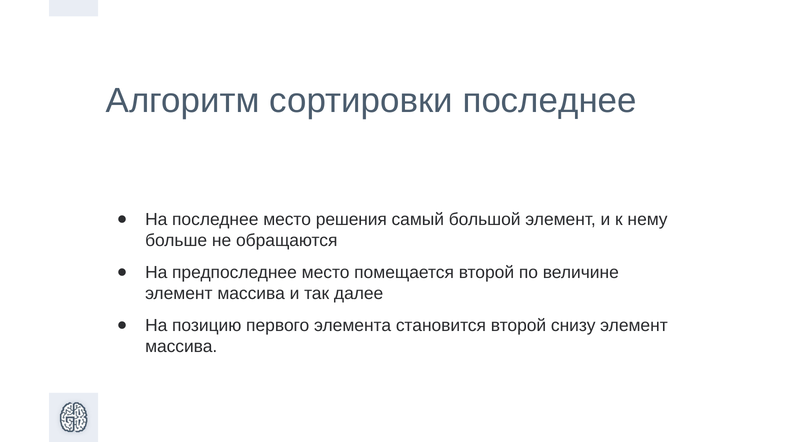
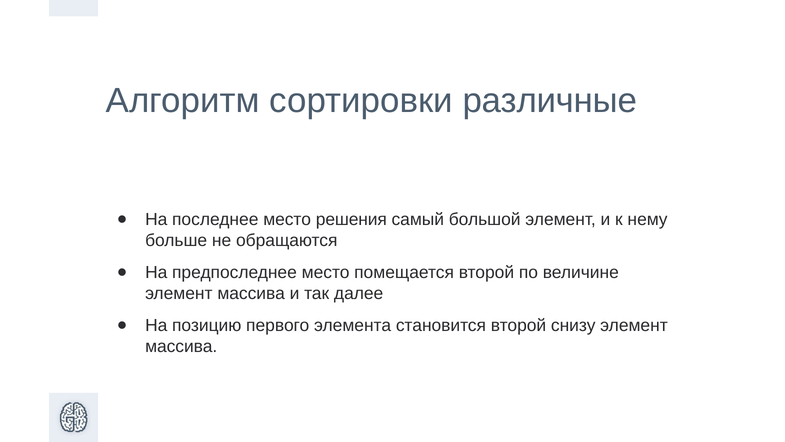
сортировки последнее: последнее -> различные (550, 101)
